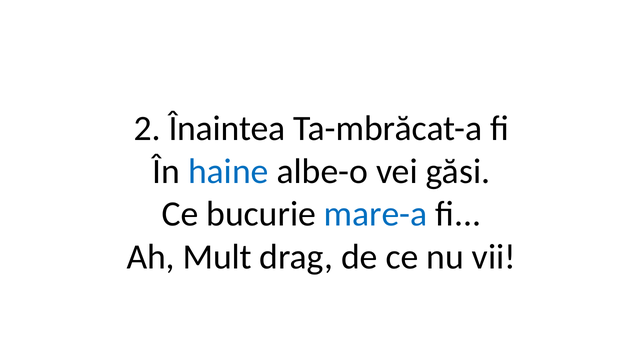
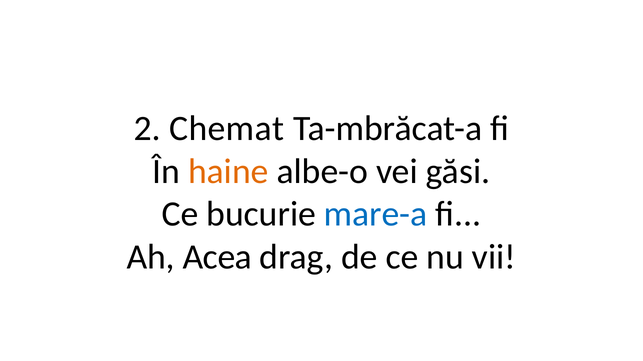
Înaintea: Înaintea -> Chemat (227, 129)
haine colour: blue -> orange (228, 172)
Mult: Mult -> Acea (217, 257)
